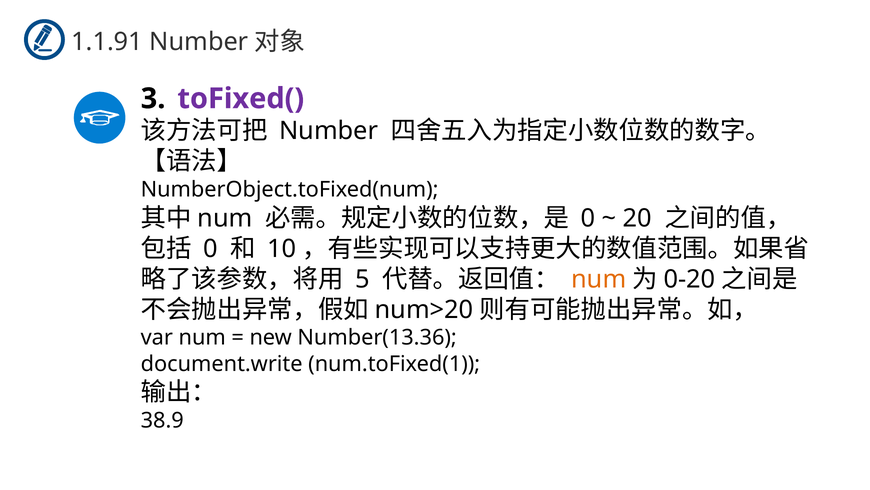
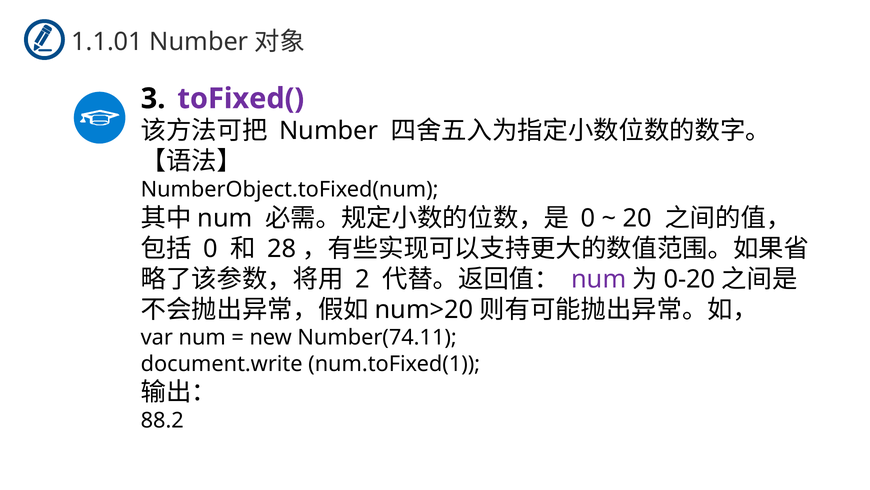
1.1.91: 1.1.91 -> 1.1.01 (107, 42)
10: 10 -> 28 (282, 248)
5: 5 -> 2 (362, 279)
num colour: orange -> purple (599, 279)
Number(13.36: Number(13.36 -> Number(74.11 (377, 337)
38.9: 38.9 -> 88.2 (162, 420)
